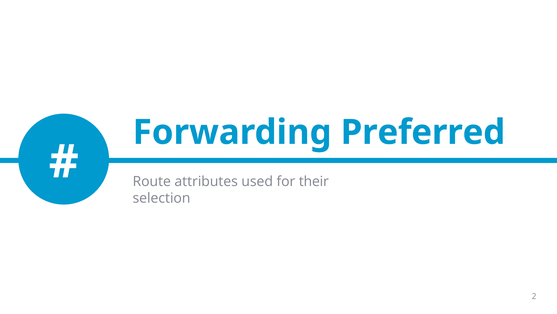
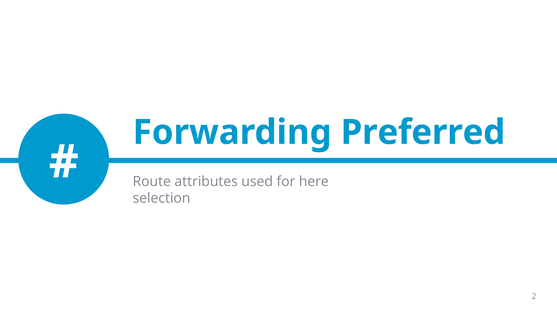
their: their -> here (314, 181)
